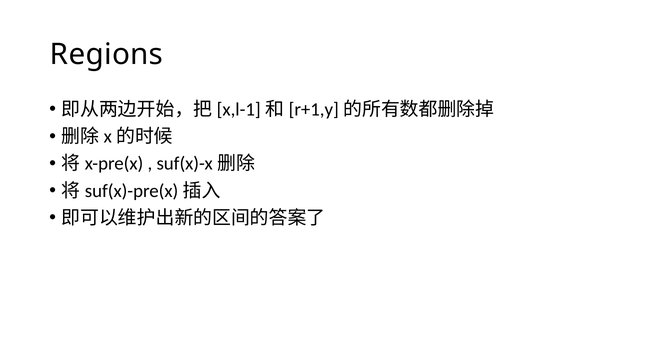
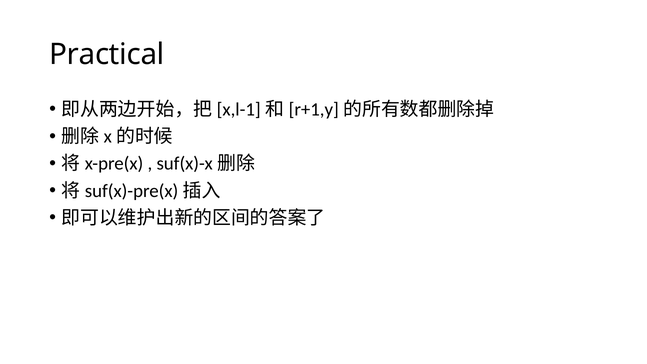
Regions: Regions -> Practical (107, 54)
